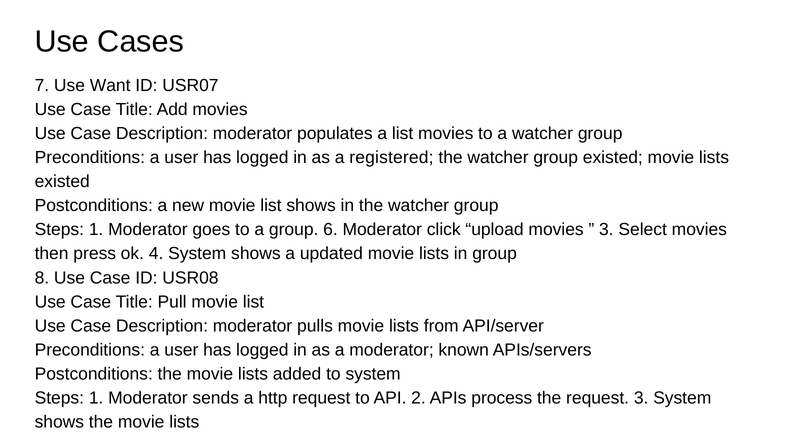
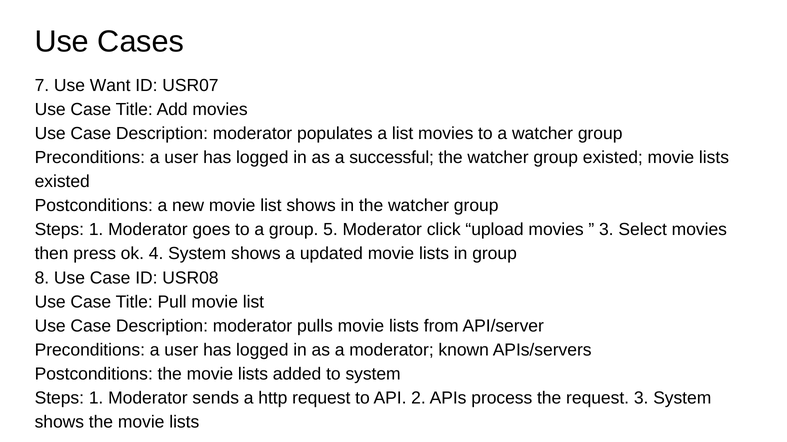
registered: registered -> successful (392, 158)
6: 6 -> 5 (331, 230)
